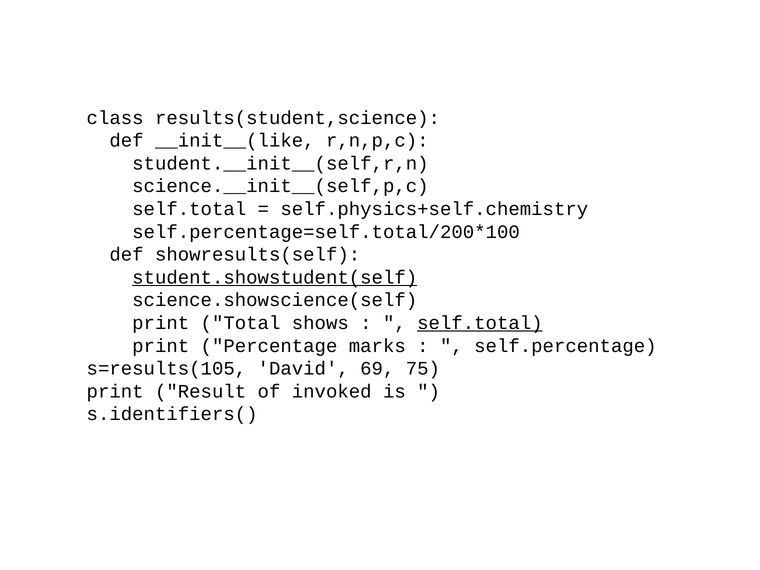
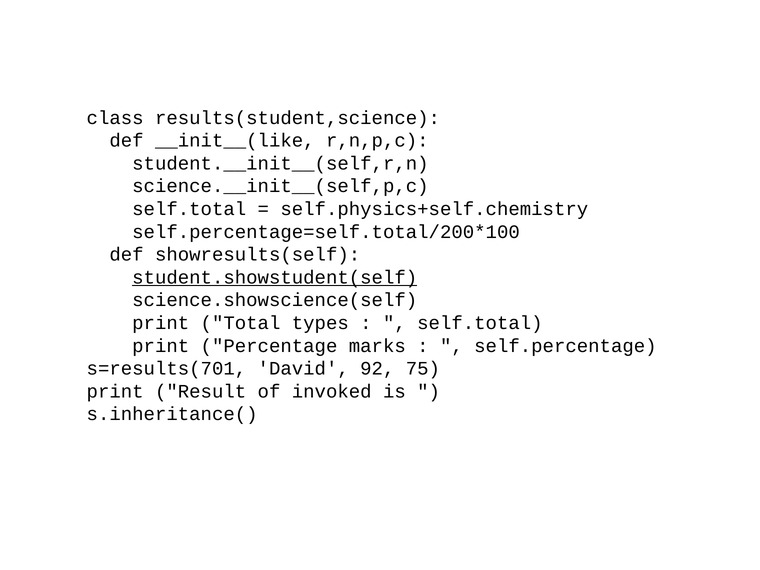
shows: shows -> types (320, 323)
self.total underline: present -> none (480, 323)
s=results(105: s=results(105 -> s=results(701 (166, 369)
69: 69 -> 92 (377, 369)
s.identifiers(: s.identifiers( -> s.inheritance( (172, 414)
